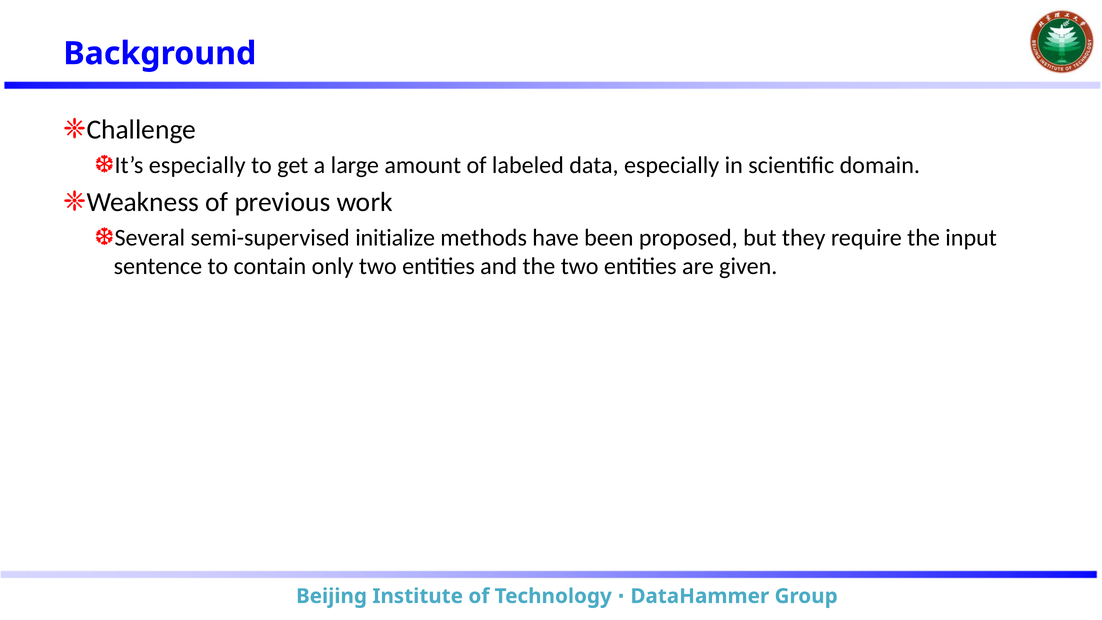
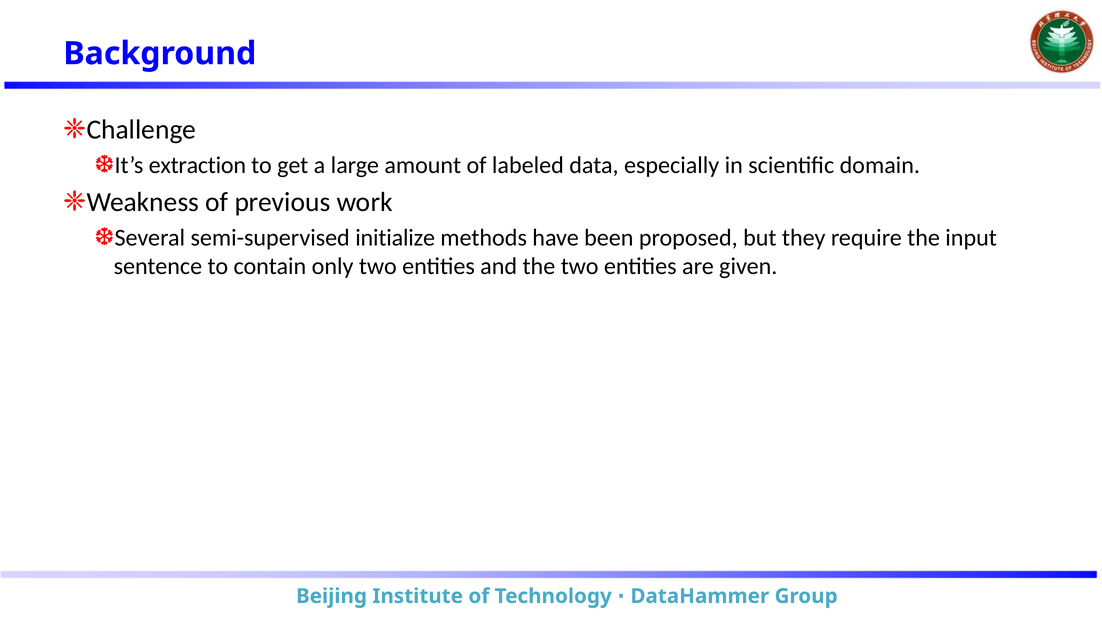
especially: especially -> extraction (197, 165)
